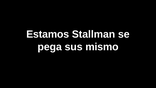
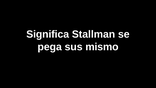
Estamos: Estamos -> Significa (48, 34)
